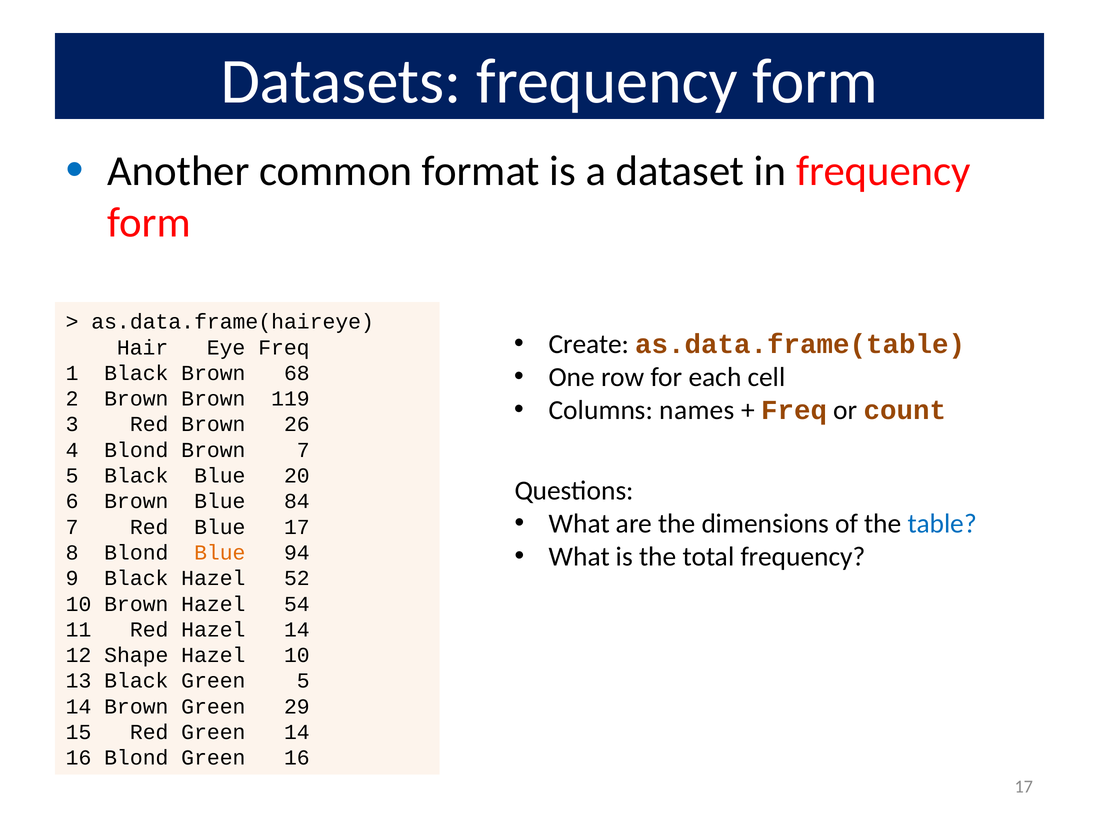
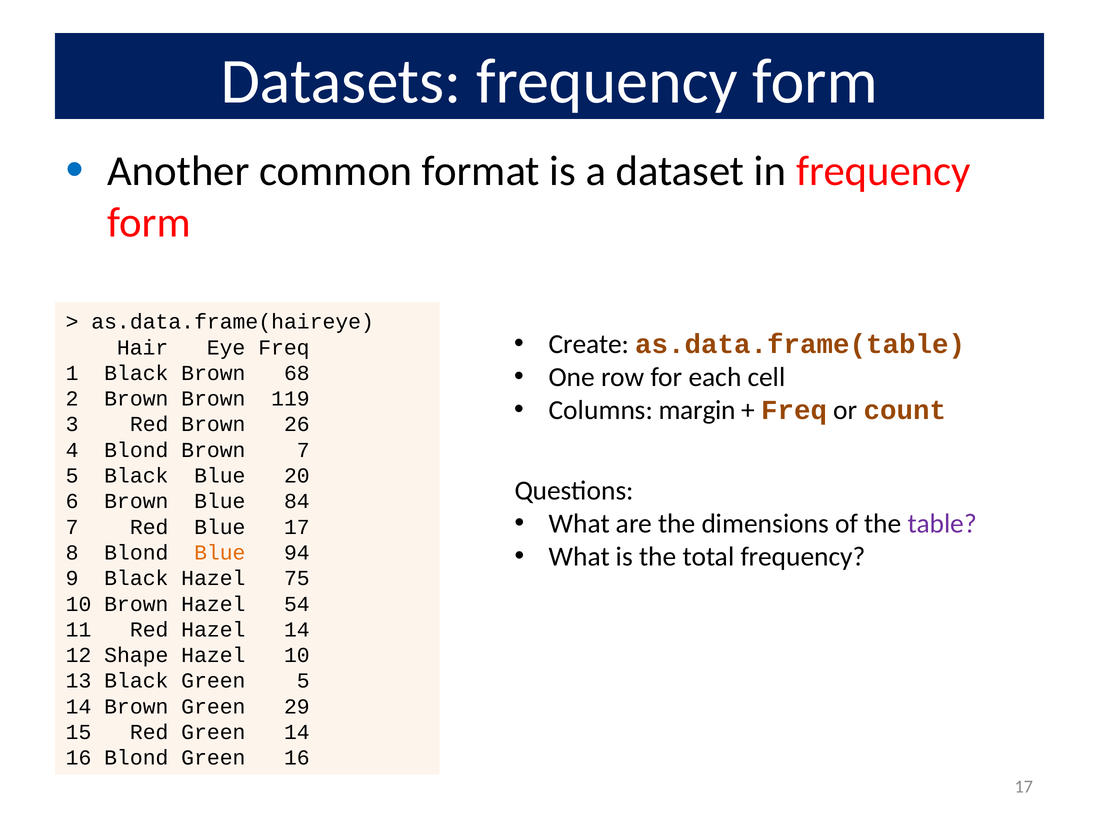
names: names -> margin (697, 410)
table colour: blue -> purple (942, 524)
52: 52 -> 75 (297, 578)
